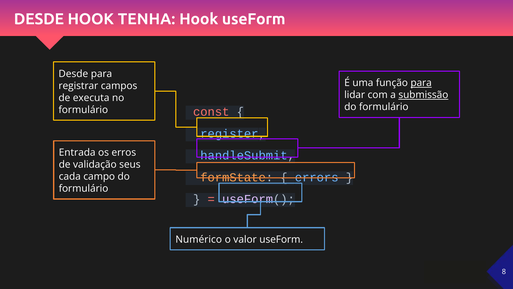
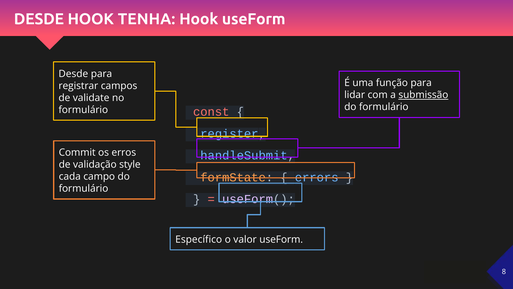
para underline: present -> none (421, 83)
executa: executa -> validate (91, 98)
Entrada: Entrada -> Commit (77, 152)
seus: seus -> style (130, 164)
Numérico: Numérico -> Específico (199, 239)
